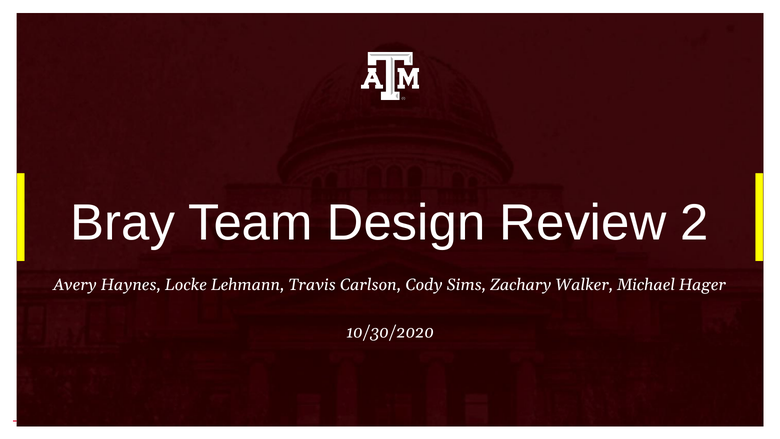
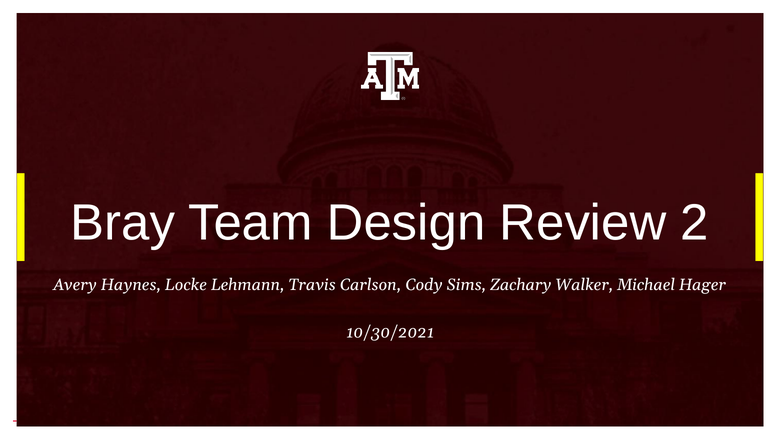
10/30/2020: 10/30/2020 -> 10/30/2021 (390, 332)
